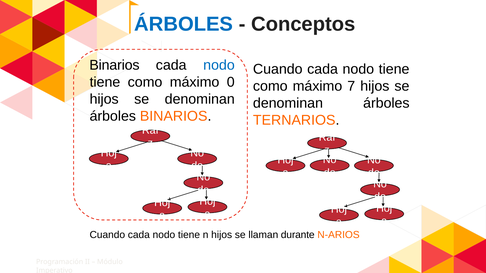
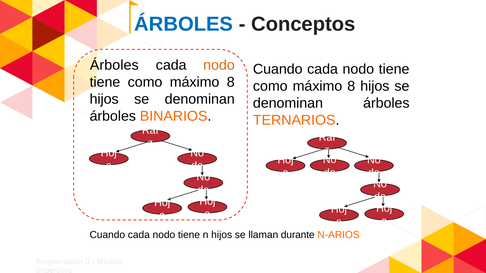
Binarios: Binarios -> Árboles (114, 65)
nodo colour: blue -> orange (219, 65)
0: 0 -> 8 (231, 82)
7: 7 -> 8 (351, 86)
